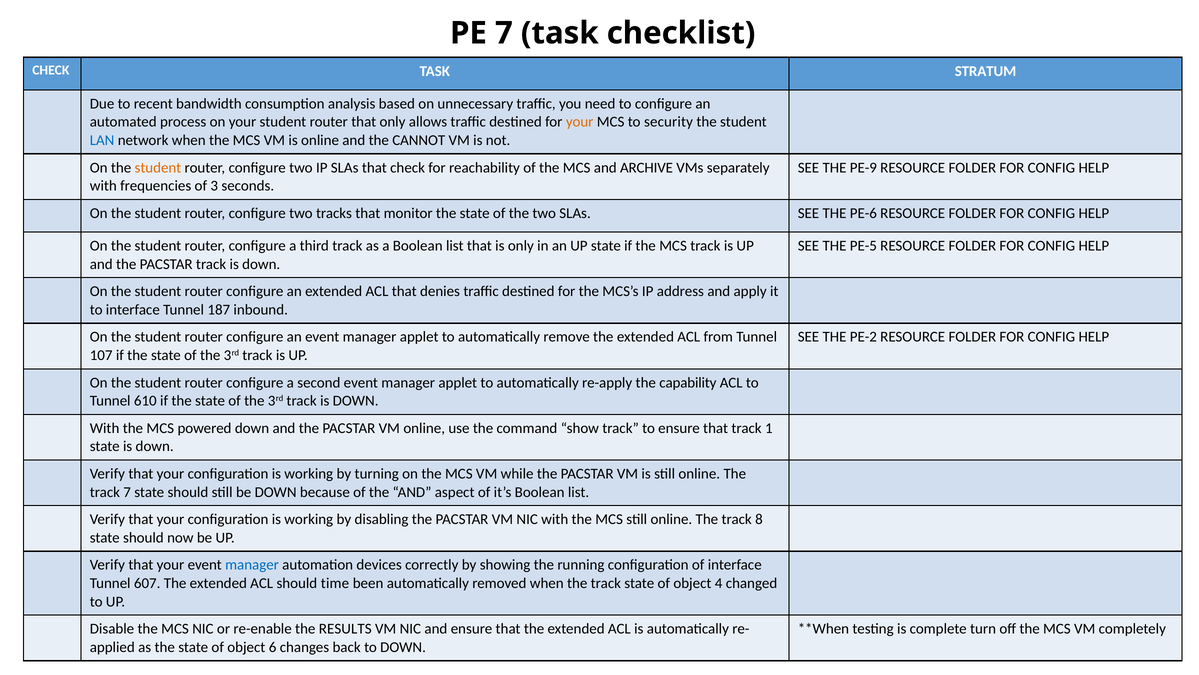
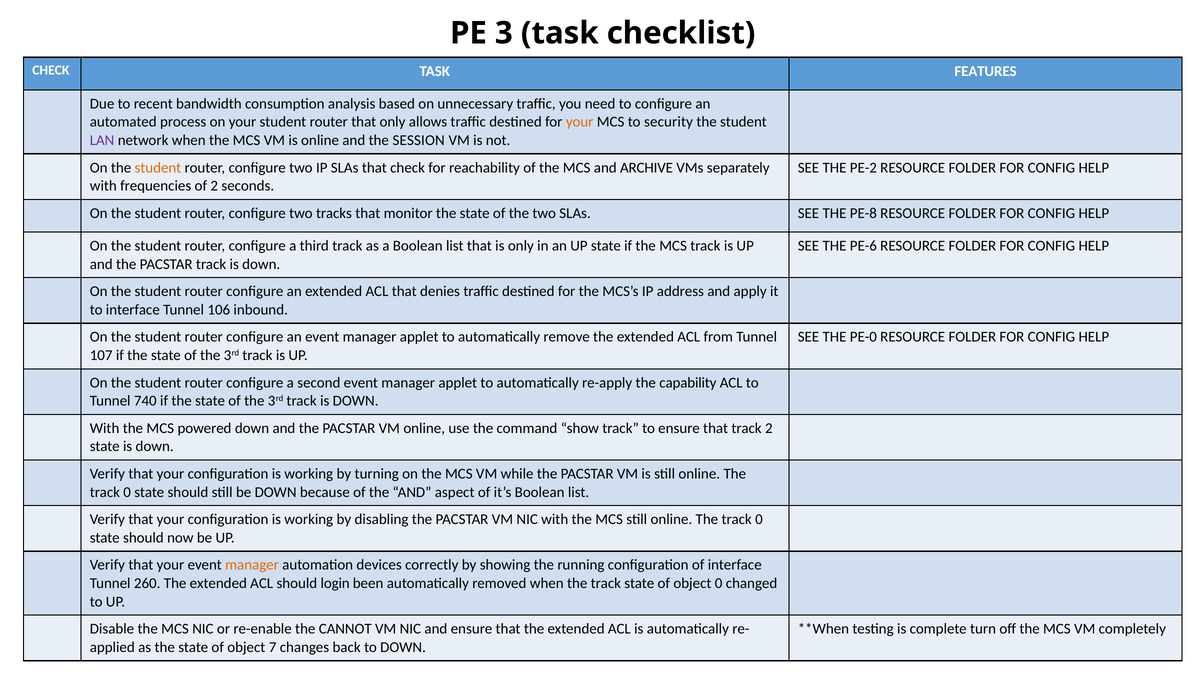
PE 7: 7 -> 3 (504, 33)
STRATUM: STRATUM -> FEATURES (986, 71)
LAN colour: blue -> purple (102, 140)
CANNOT: CANNOT -> SESSION (419, 140)
PE-9: PE-9 -> PE-2 (863, 167)
of 3: 3 -> 2 (214, 186)
PE-6: PE-6 -> PE-8 (863, 213)
PE-5: PE-5 -> PE-6 (863, 246)
187: 187 -> 106 (219, 309)
PE-2: PE-2 -> PE-0 (863, 337)
610: 610 -> 740 (145, 401)
track 1: 1 -> 2 (769, 428)
7: 7 -> 0 (127, 492)
8: 8 -> 0 (759, 519)
manager colour: blue -> orange (252, 565)
607: 607 -> 260 (147, 583)
time: time -> login (335, 583)
object 4: 4 -> 0 (719, 583)
RESULTS: RESULTS -> CANNOT (345, 628)
6: 6 -> 7 (273, 647)
